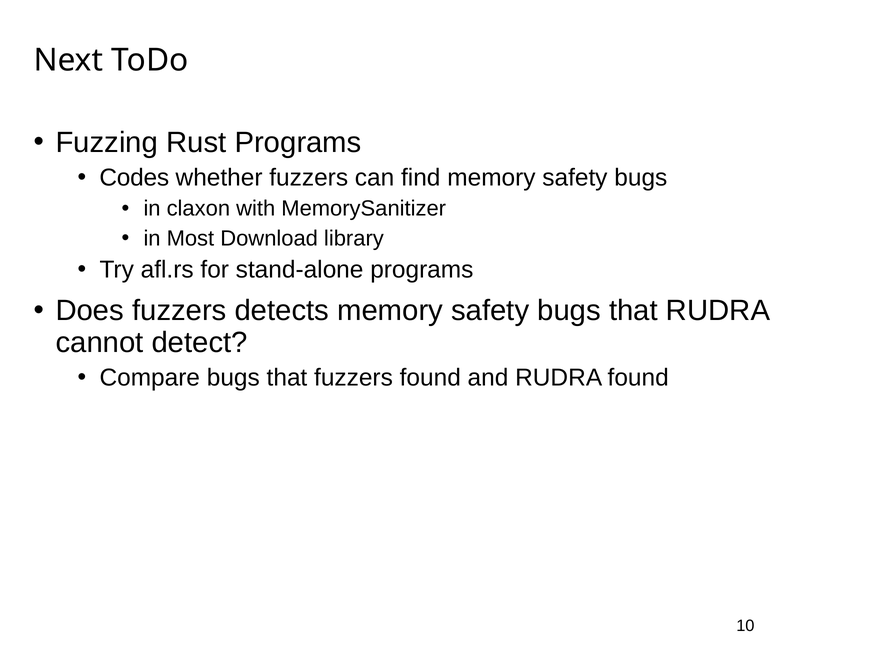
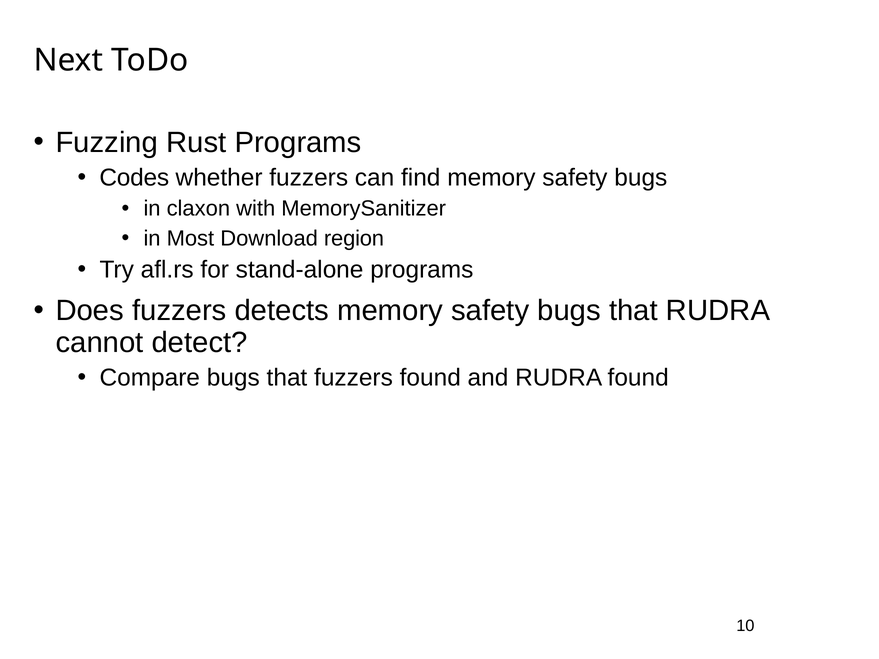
library: library -> region (354, 239)
